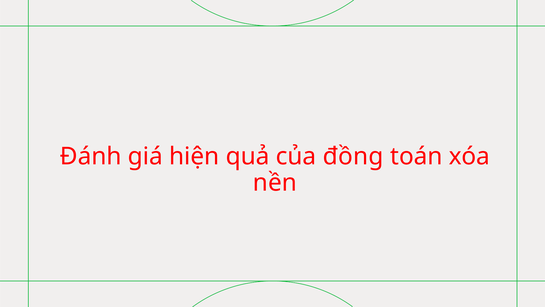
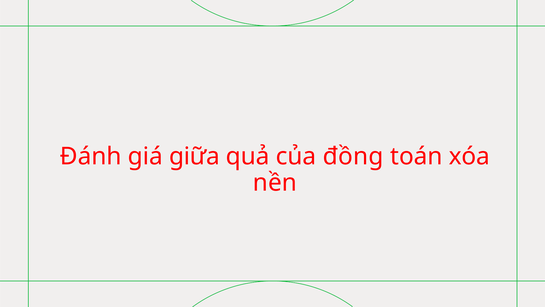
hiện: hiện -> giữa (194, 156)
